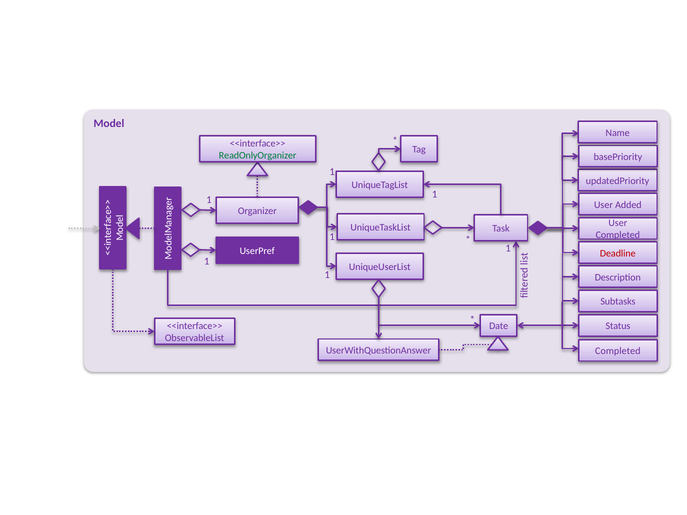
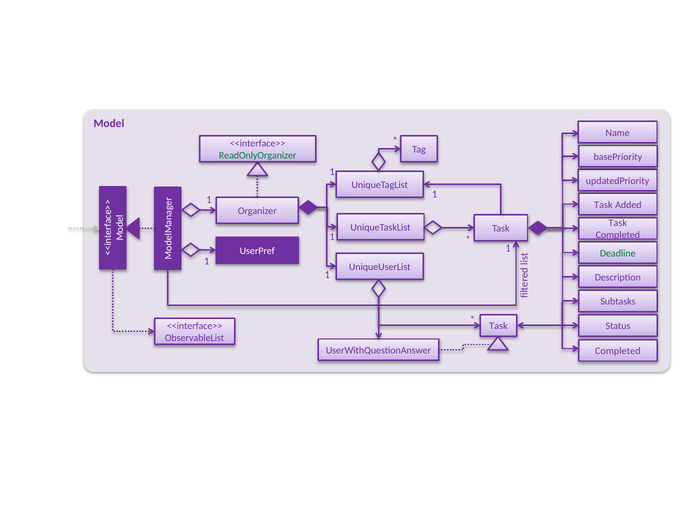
User: User -> Task (603, 205)
User: User -> Task (618, 223)
Deadline colour: red -> green (618, 253)
Date: Date -> Task (499, 326)
